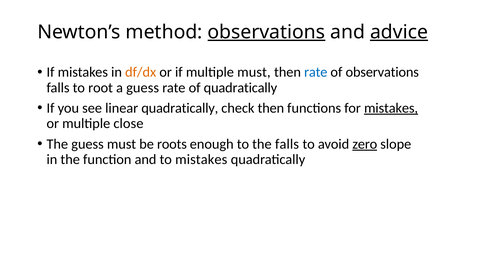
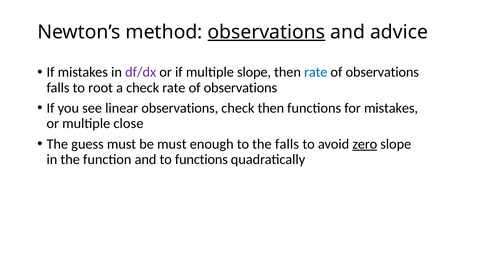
advice underline: present -> none (399, 32)
df/dx colour: orange -> purple (141, 72)
multiple must: must -> slope (254, 72)
a guess: guess -> check (143, 88)
quadratically: quadratically -> observations (240, 88)
linear quadratically: quadratically -> observations (180, 108)
mistakes underline: present -> none (391, 108)
be roots: roots -> must (172, 144)
to mistakes: mistakes -> functions (201, 160)
